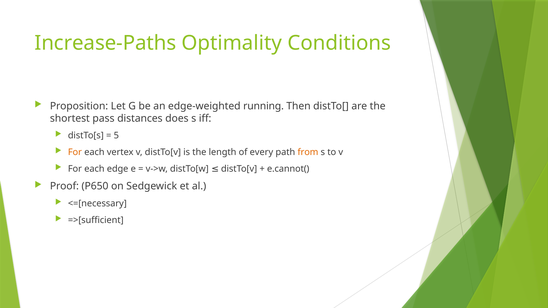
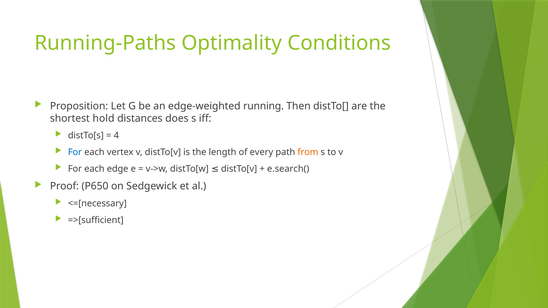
Increase-Paths: Increase-Paths -> Running-Paths (105, 43)
pass: pass -> hold (103, 118)
5: 5 -> 4 (116, 136)
For colour: orange -> blue (75, 152)
e.cannot(: e.cannot( -> e.search( (288, 169)
